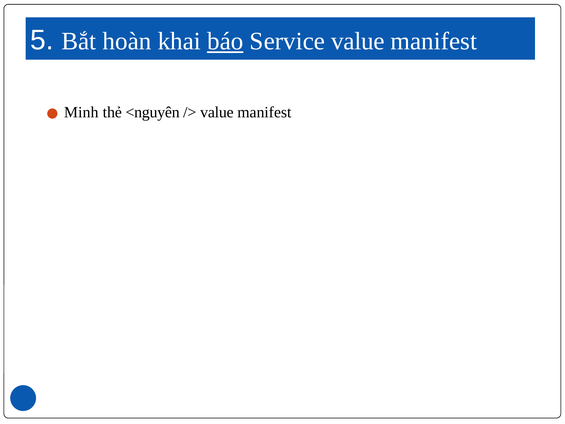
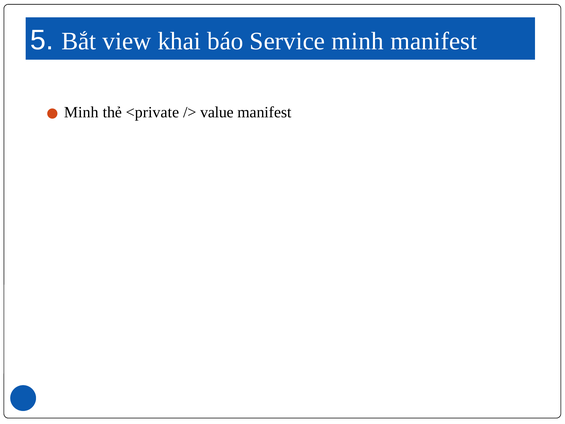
hoàn: hoàn -> view (127, 41)
báo underline: present -> none (225, 41)
Service value: value -> minh (358, 41)
<nguyên: <nguyên -> <private (152, 112)
